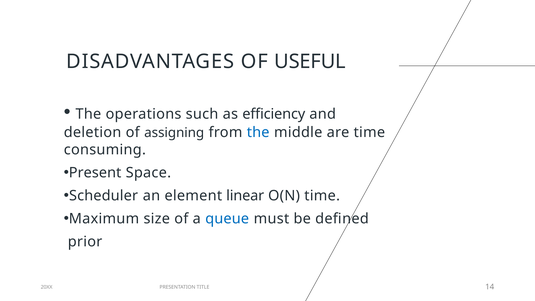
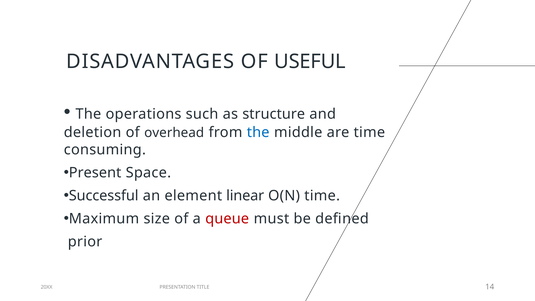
efficiency: efficiency -> structure (274, 114)
assigning: assigning -> overhead (174, 133)
Scheduler: Scheduler -> Successful (104, 196)
queue colour: blue -> red (227, 219)
